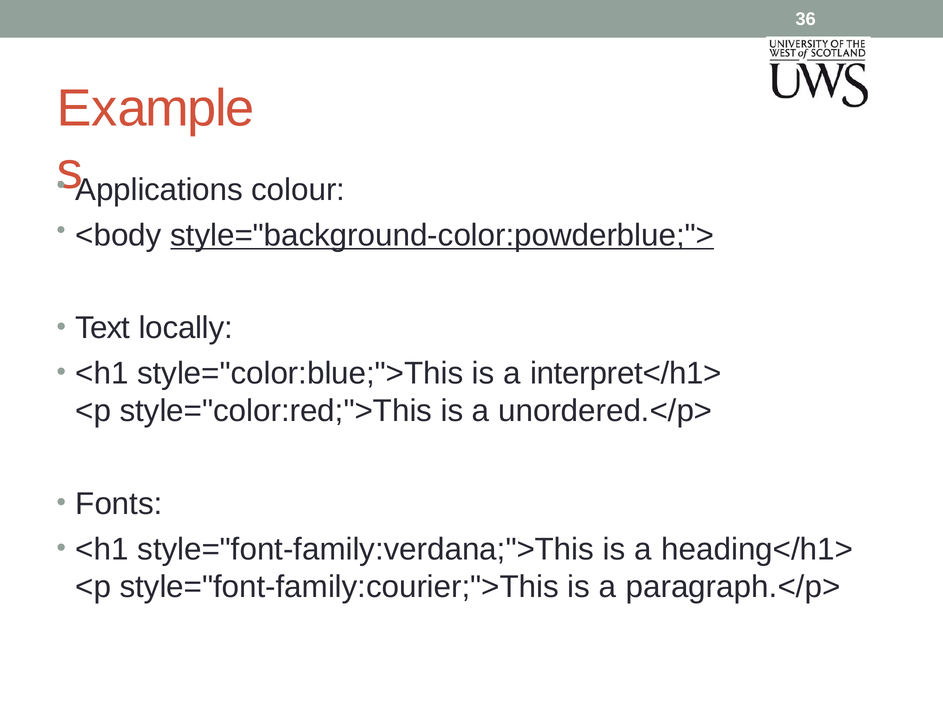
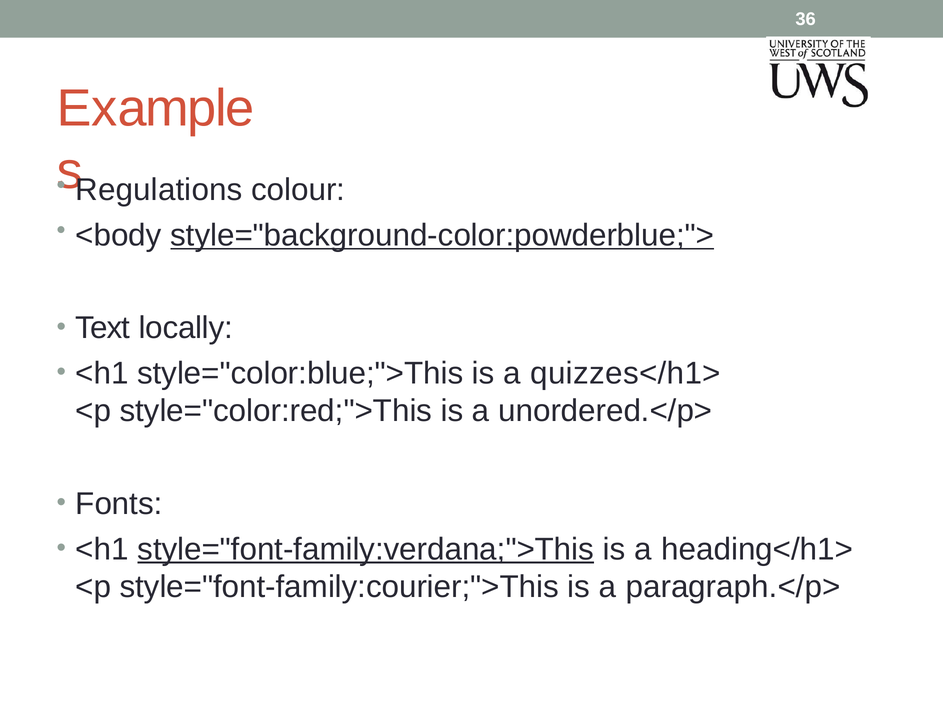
Applications: Applications -> Regulations (159, 190)
interpret</h1>: interpret</h1> -> quizzes</h1> (626, 373)
style="font-family:verdana;">This underline: none -> present (366, 549)
